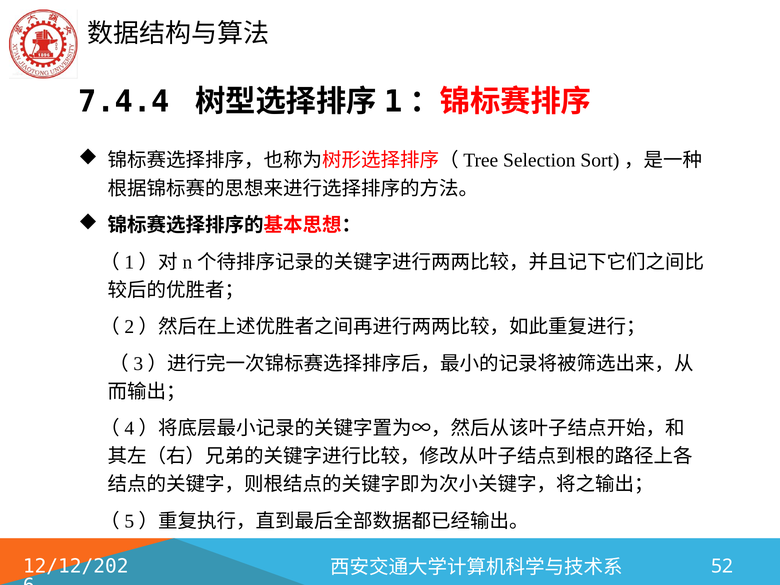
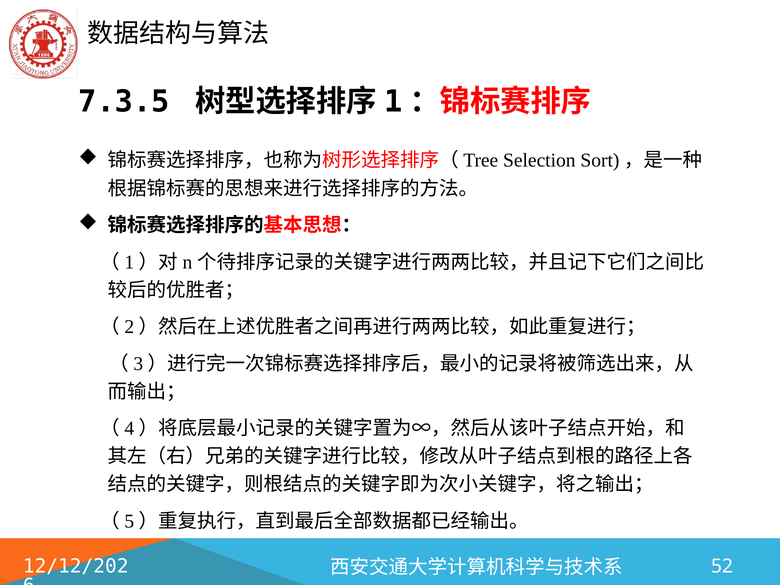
7.4.4: 7.4.4 -> 7.3.5 (124, 102)
